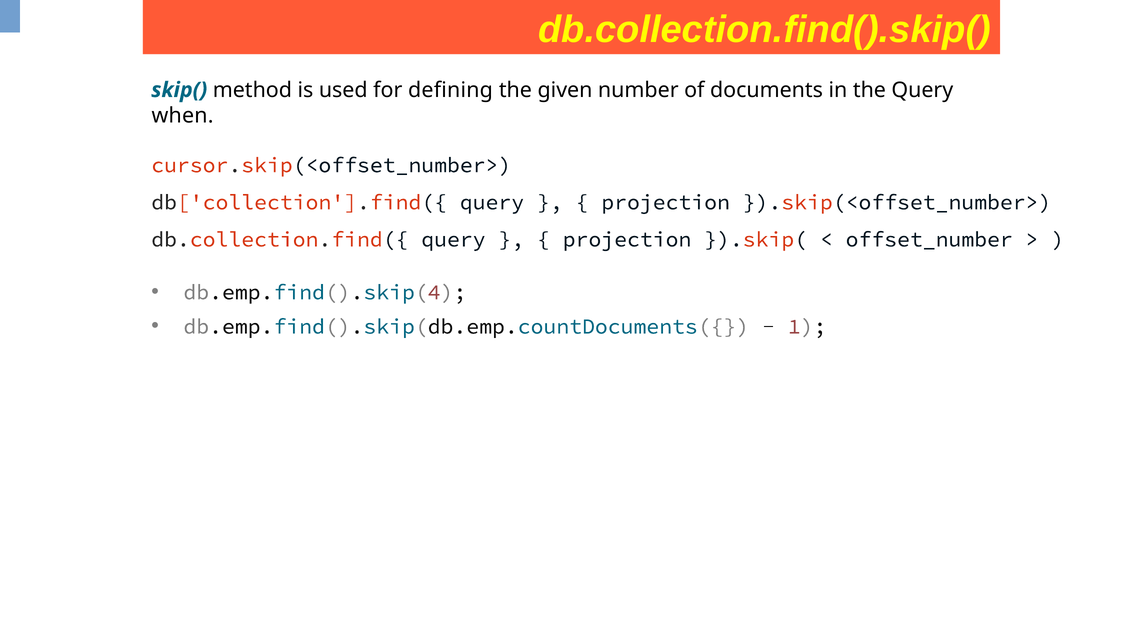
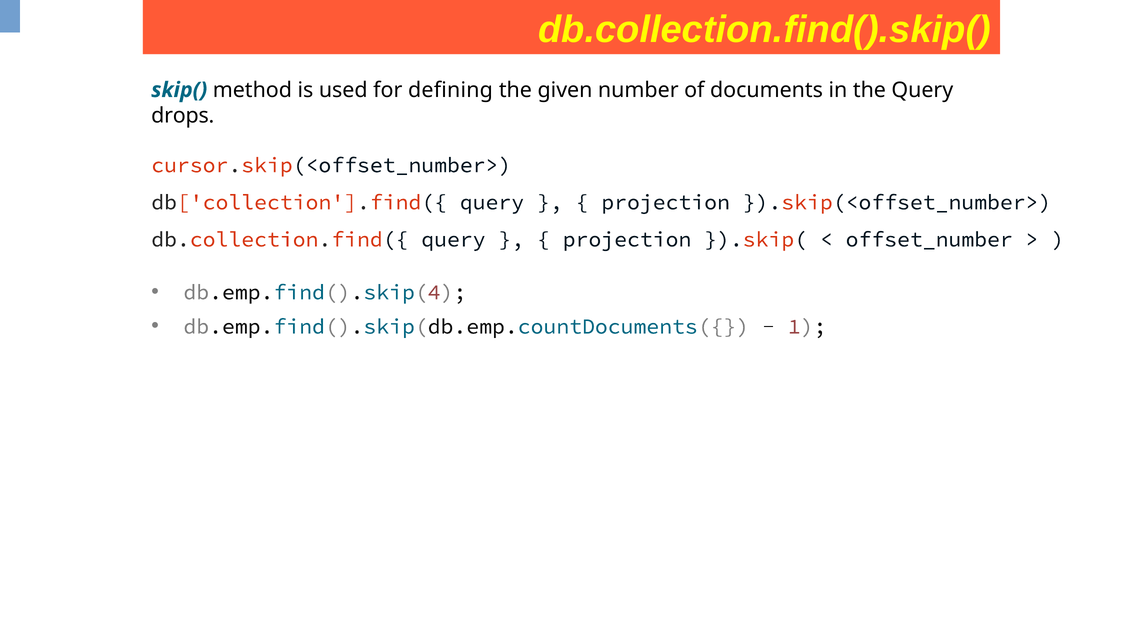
when: when -> drops (183, 116)
